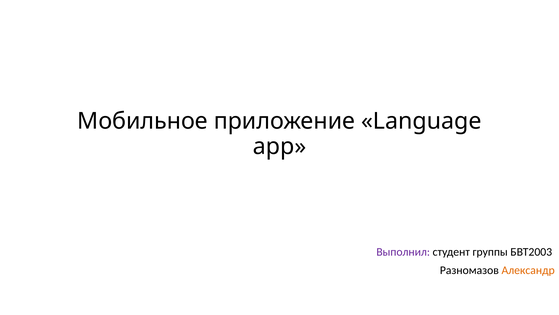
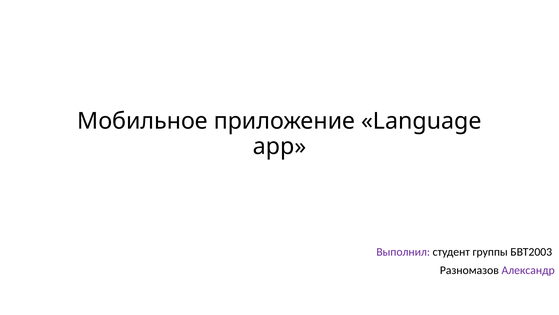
Александр colour: orange -> purple (528, 270)
